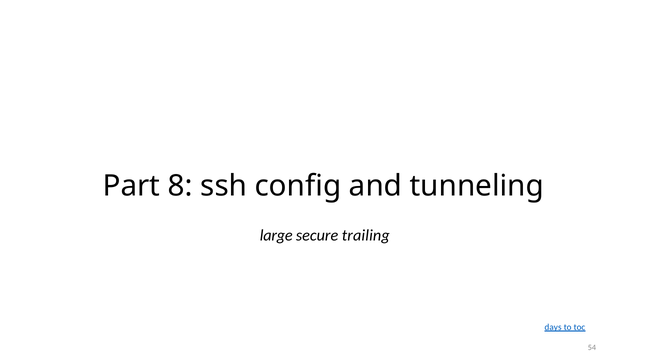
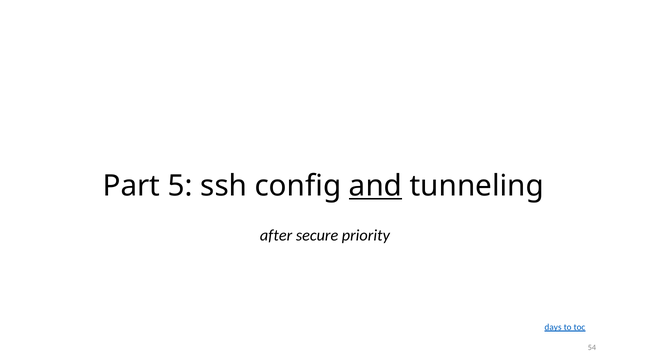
8: 8 -> 5 (180, 186)
and underline: none -> present (376, 186)
large: large -> after (276, 235)
trailing: trailing -> priority (366, 235)
